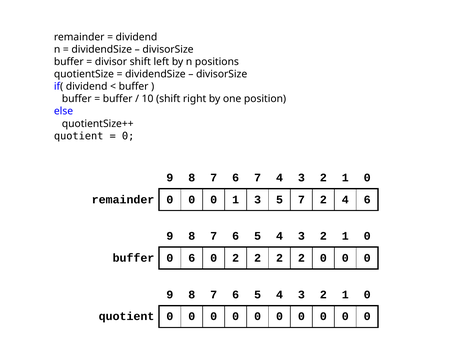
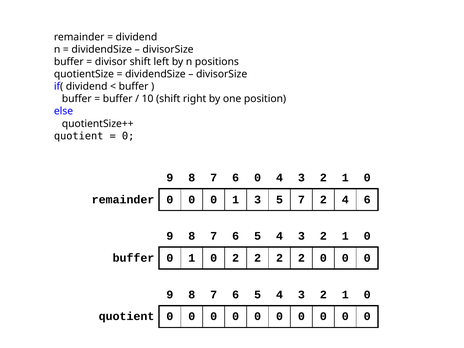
6 7: 7 -> 0 (258, 178)
buffer 0 6: 6 -> 1 (192, 258)
